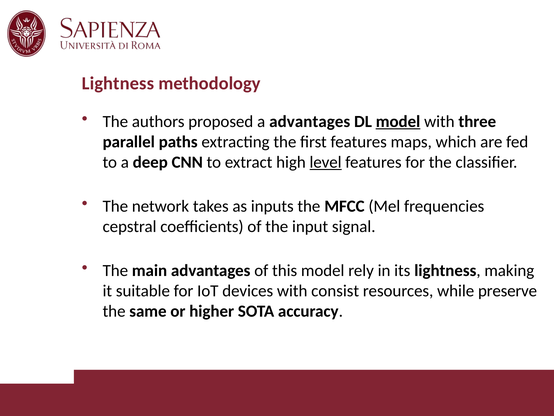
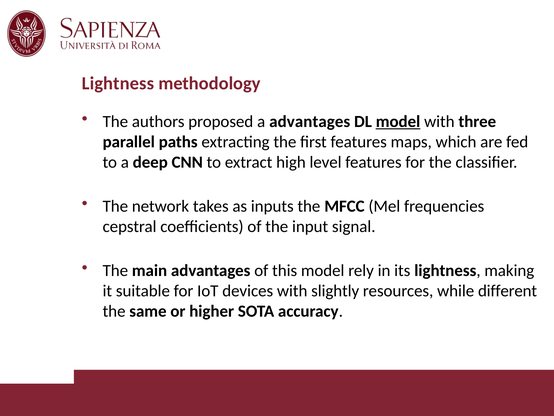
level underline: present -> none (326, 162)
consist: consist -> slightly (335, 291)
preserve: preserve -> different (508, 291)
